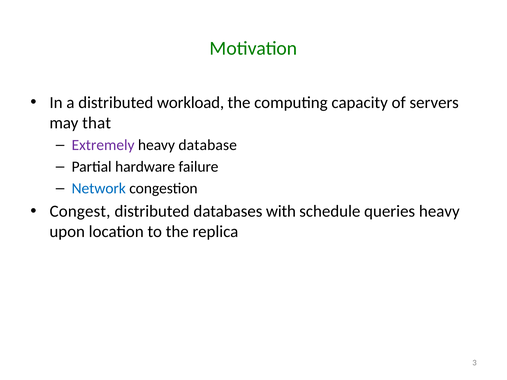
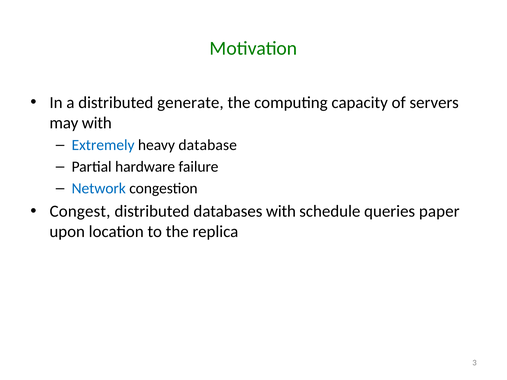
workload: workload -> generate (190, 103)
may that: that -> with (97, 123)
Extremely colour: purple -> blue (103, 145)
queries heavy: heavy -> paper (439, 212)
